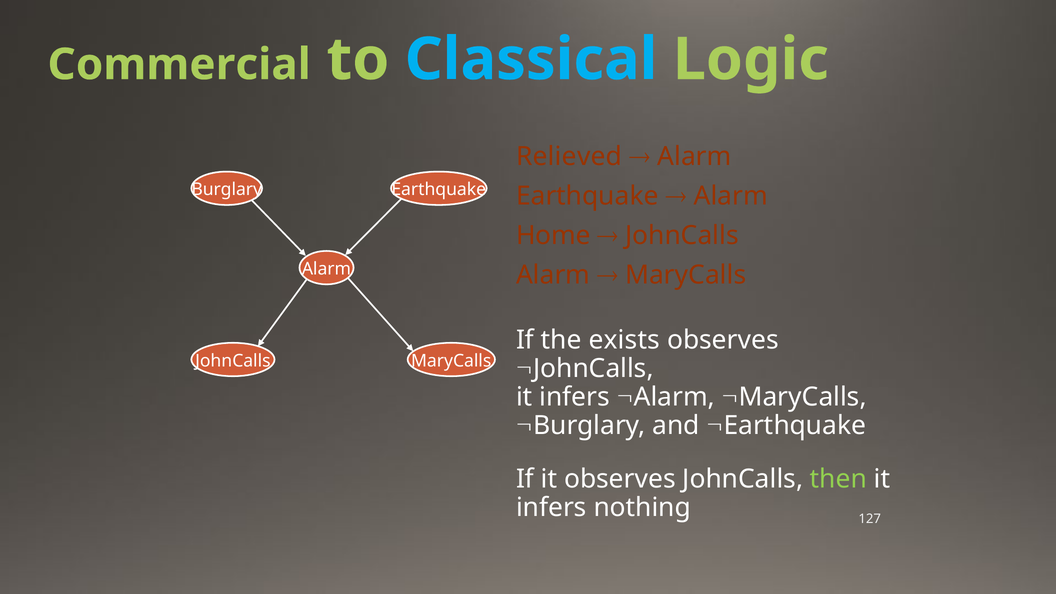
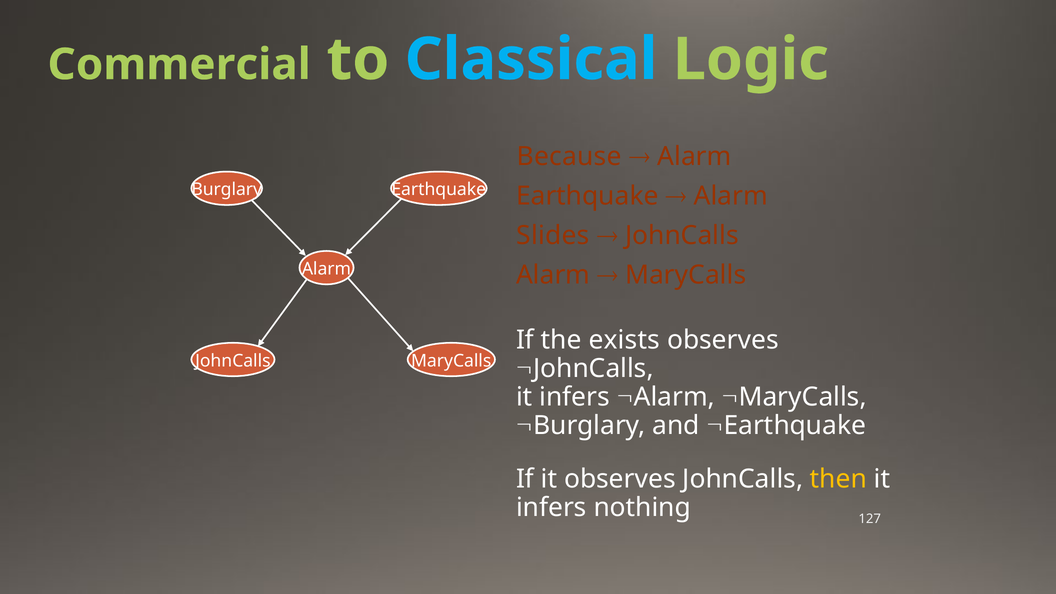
Relieved: Relieved -> Because (569, 157)
Home: Home -> Slides (553, 236)
then colour: light green -> yellow (839, 479)
